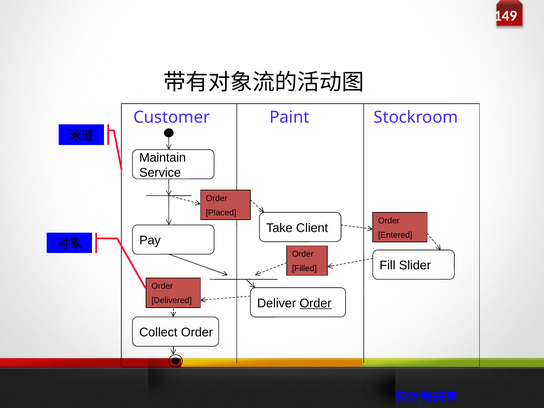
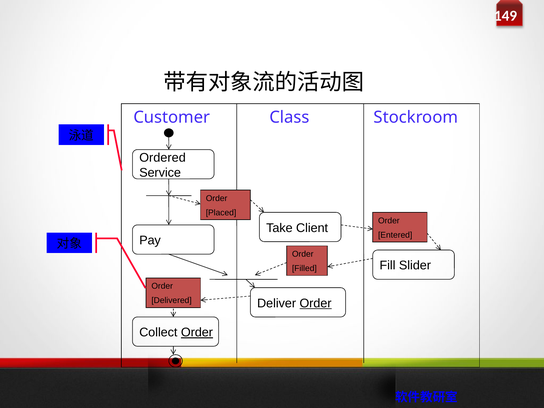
Paint: Paint -> Class (289, 117)
Maintain: Maintain -> Ordered (162, 158)
Order underline: none -> present (197, 332)
